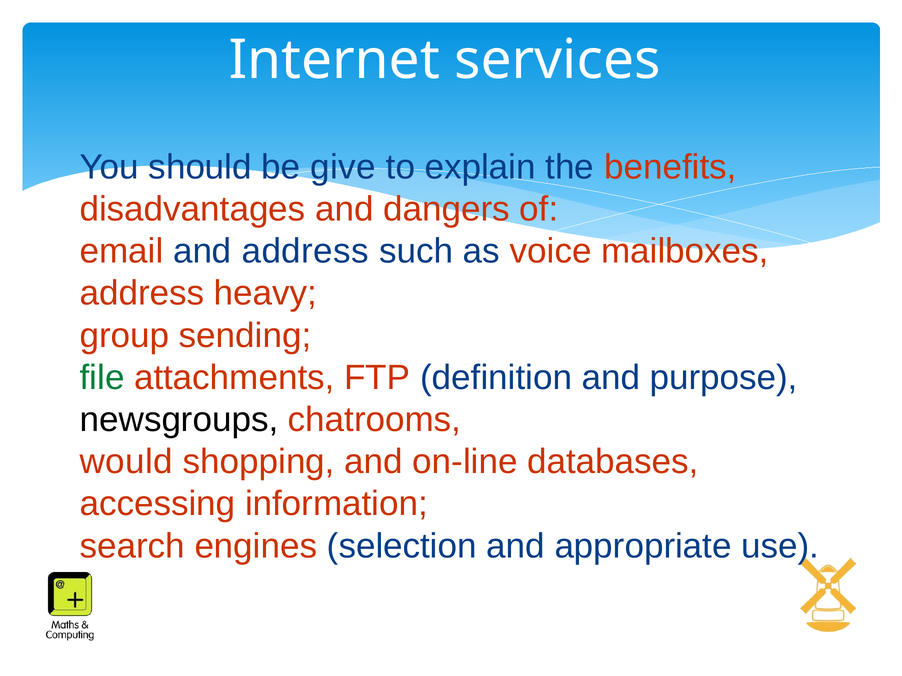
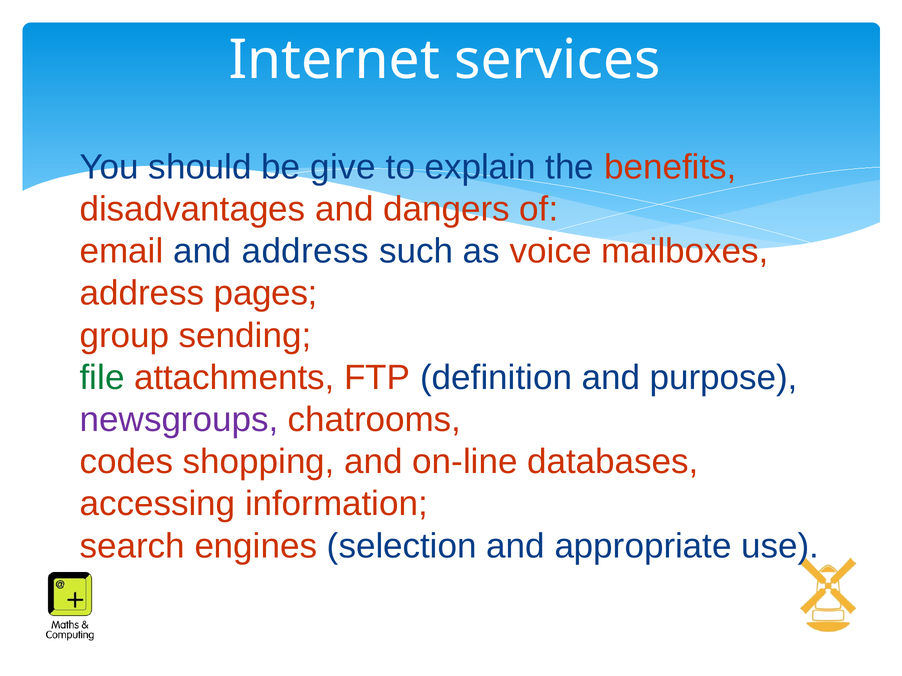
heavy: heavy -> pages (266, 294)
newsgroups colour: black -> purple (179, 420)
would: would -> codes (127, 462)
